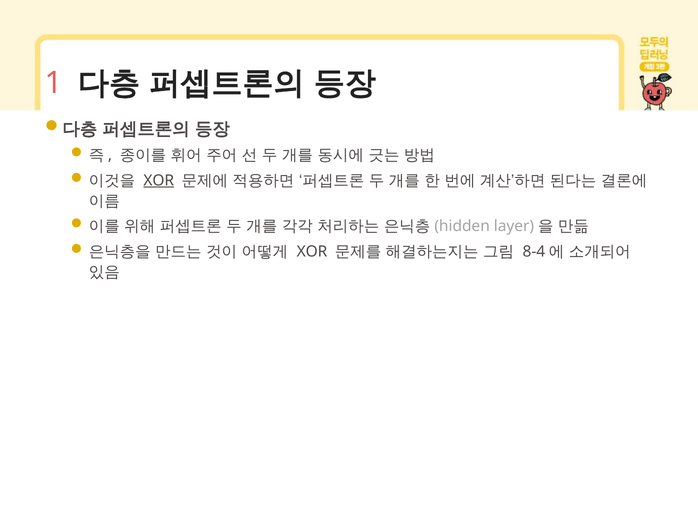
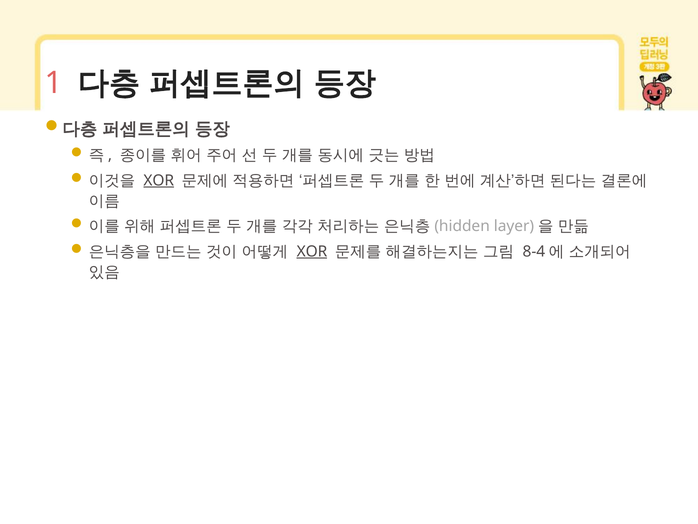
XOR underline: none -> present (312, 251)
